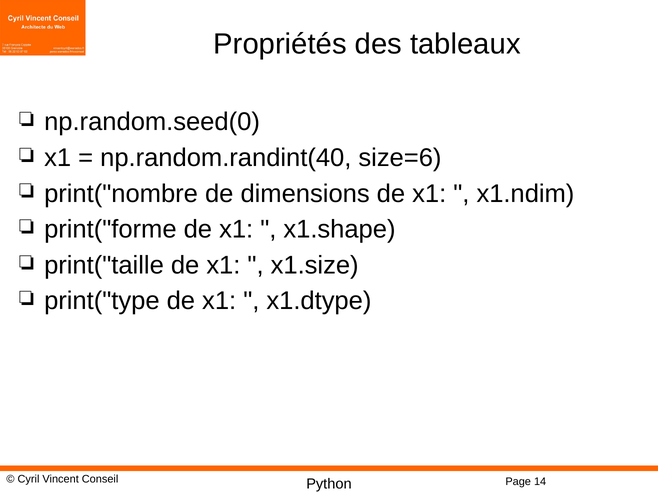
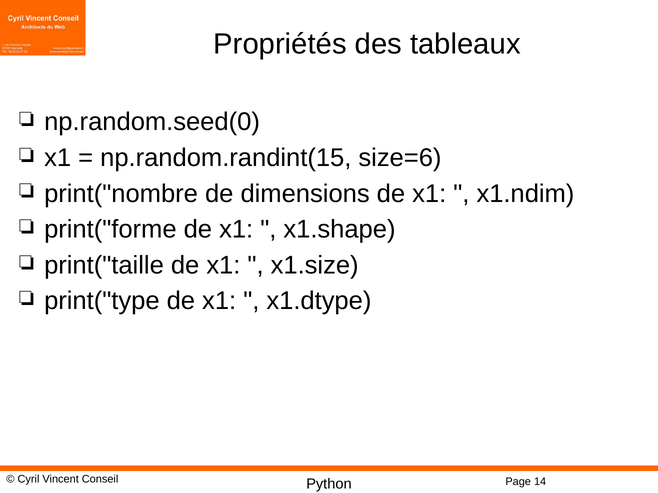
np.random.randint(40: np.random.randint(40 -> np.random.randint(15 (226, 158)
